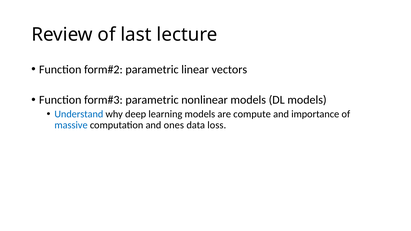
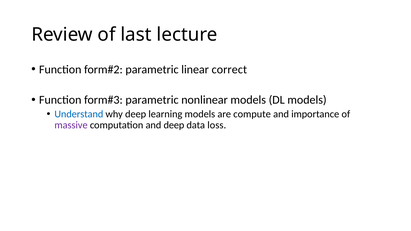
vectors: vectors -> correct (229, 69)
massive colour: blue -> purple (71, 125)
and ones: ones -> deep (174, 125)
